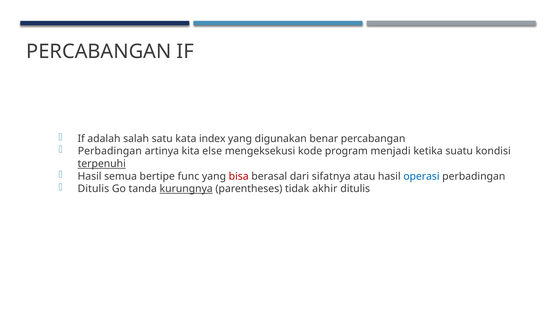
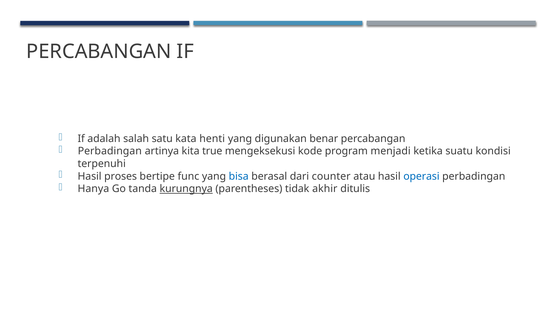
index: index -> henti (212, 139)
else: else -> true (212, 151)
terpenuhi underline: present -> none (102, 164)
semua: semua -> proses (121, 176)
bisa colour: red -> blue (239, 176)
sifatnya: sifatnya -> counter (331, 176)
Ditulis: Ditulis -> Hanya (93, 189)
